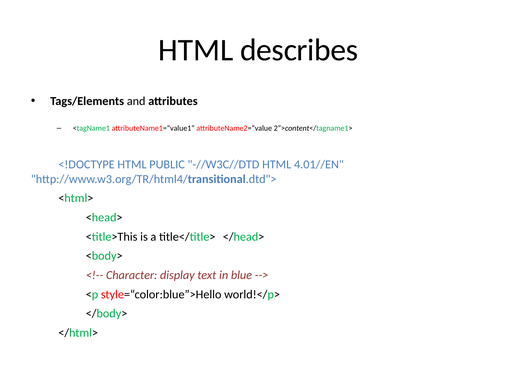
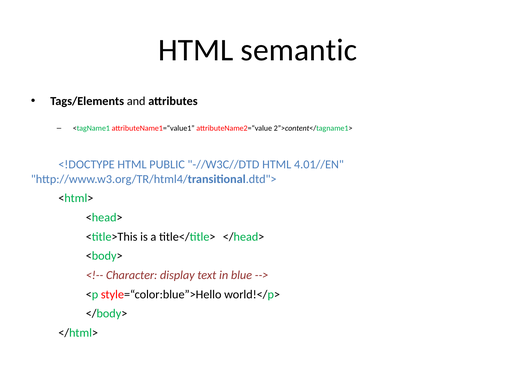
describes: describes -> semantic (299, 50)
